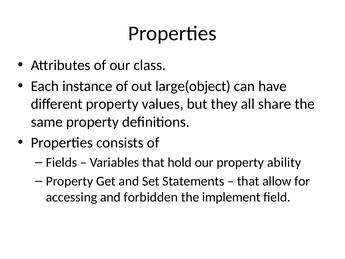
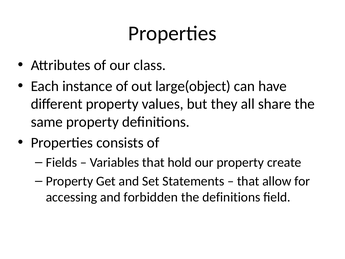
ability: ability -> create (284, 162)
the implement: implement -> definitions (231, 197)
